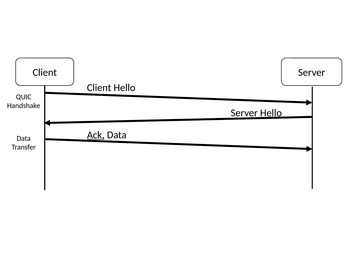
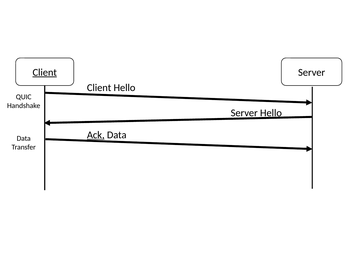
Client underline: none -> present (45, 72)
